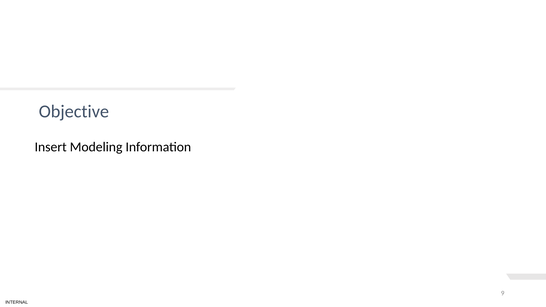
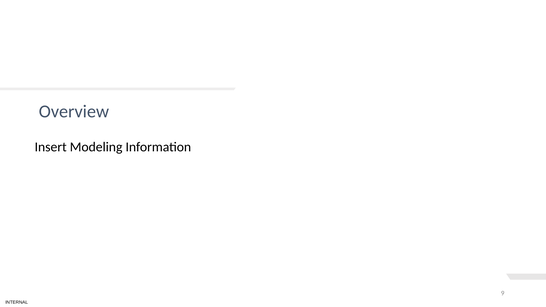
Objective: Objective -> Overview (74, 111)
